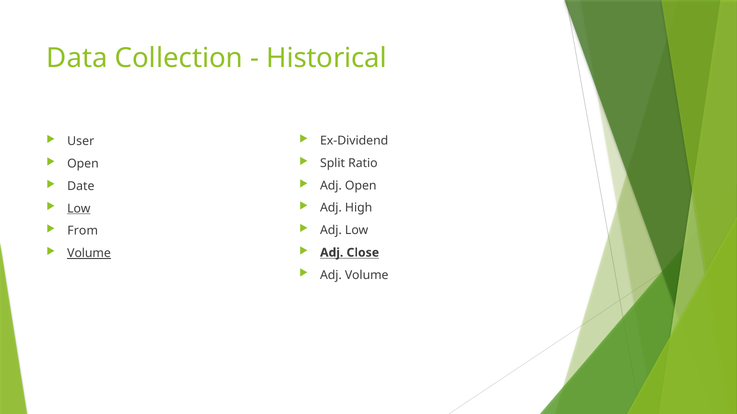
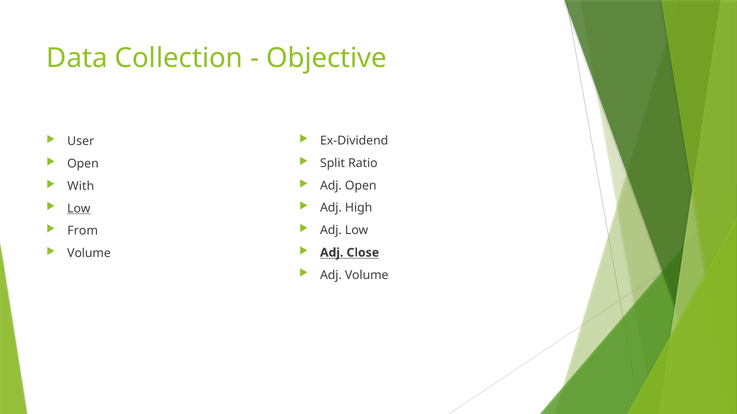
Historical: Historical -> Objective (327, 58)
Date: Date -> With (81, 186)
Volume underline: present -> none (89, 254)
